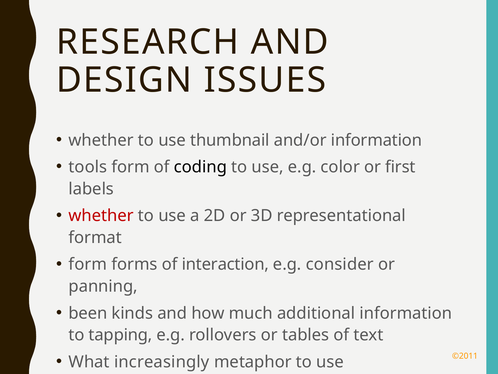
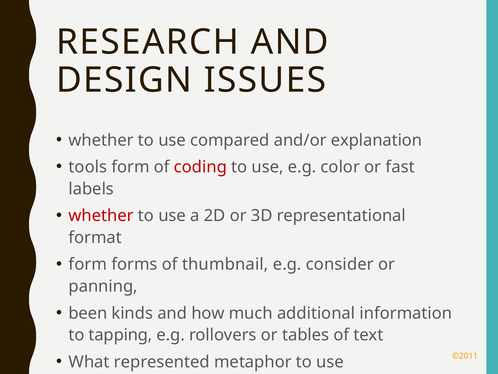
thumbnail: thumbnail -> compared (230, 140)
and/or information: information -> explanation (376, 140)
coding colour: black -> red (200, 167)
first: first -> fast (400, 167)
interaction: interaction -> thumbnail (225, 264)
increasingly: increasingly -> represented (162, 361)
